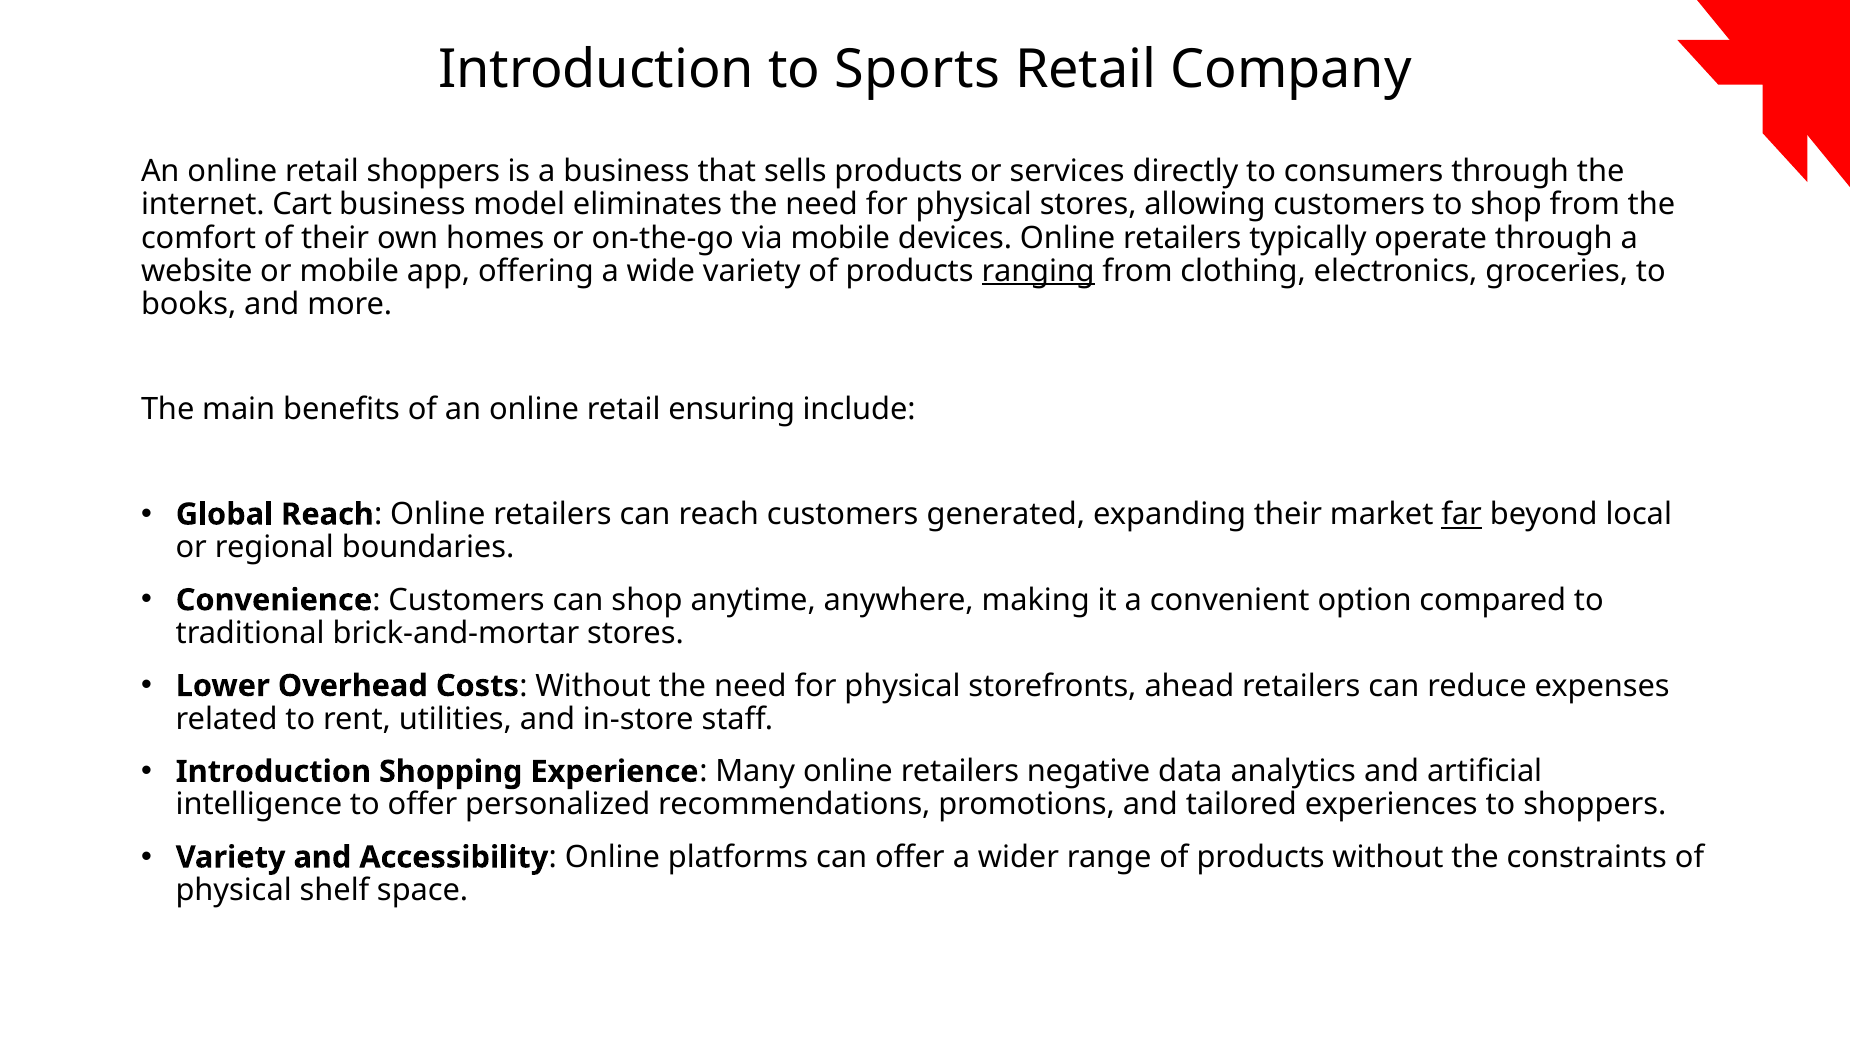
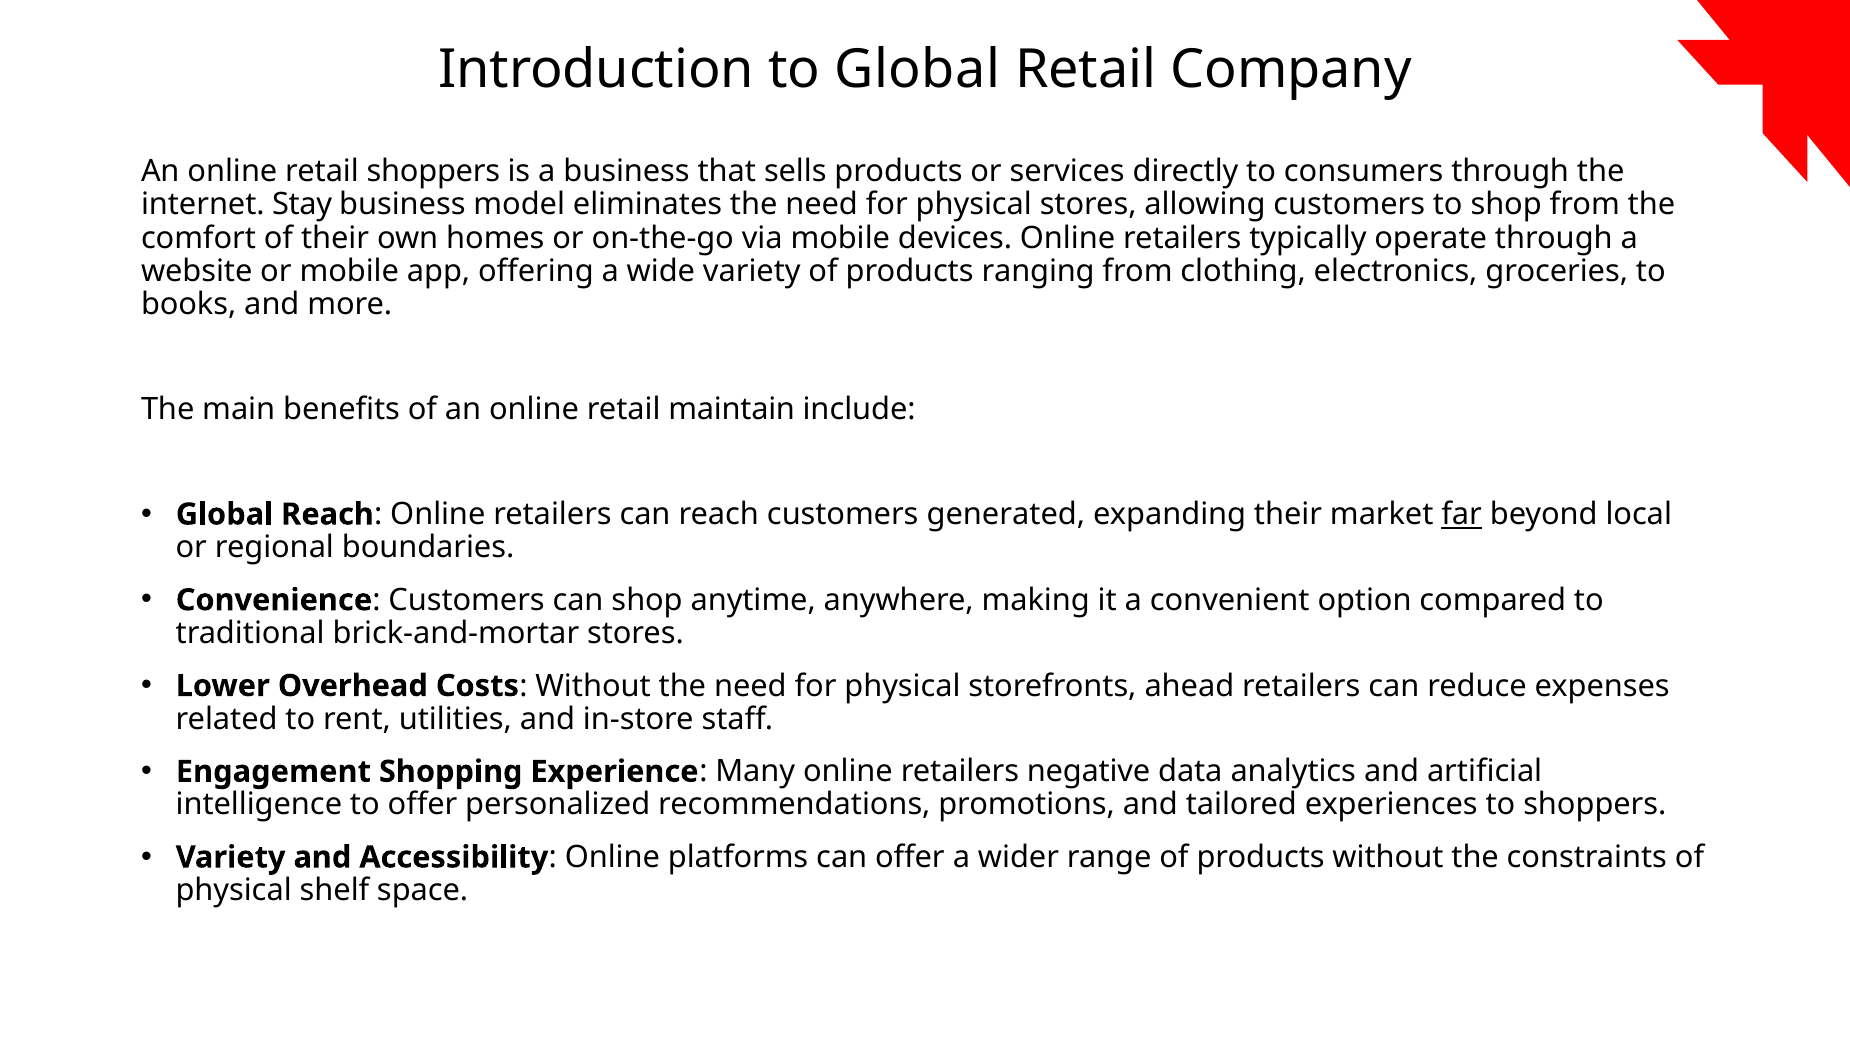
to Sports: Sports -> Global (917, 70)
Cart: Cart -> Stay (302, 205)
ranging underline: present -> none (1038, 271)
ensuring: ensuring -> maintain (732, 409)
Introduction: Introduction -> Engagement (273, 771)
